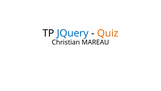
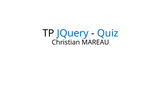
Quiz colour: orange -> blue (108, 33)
